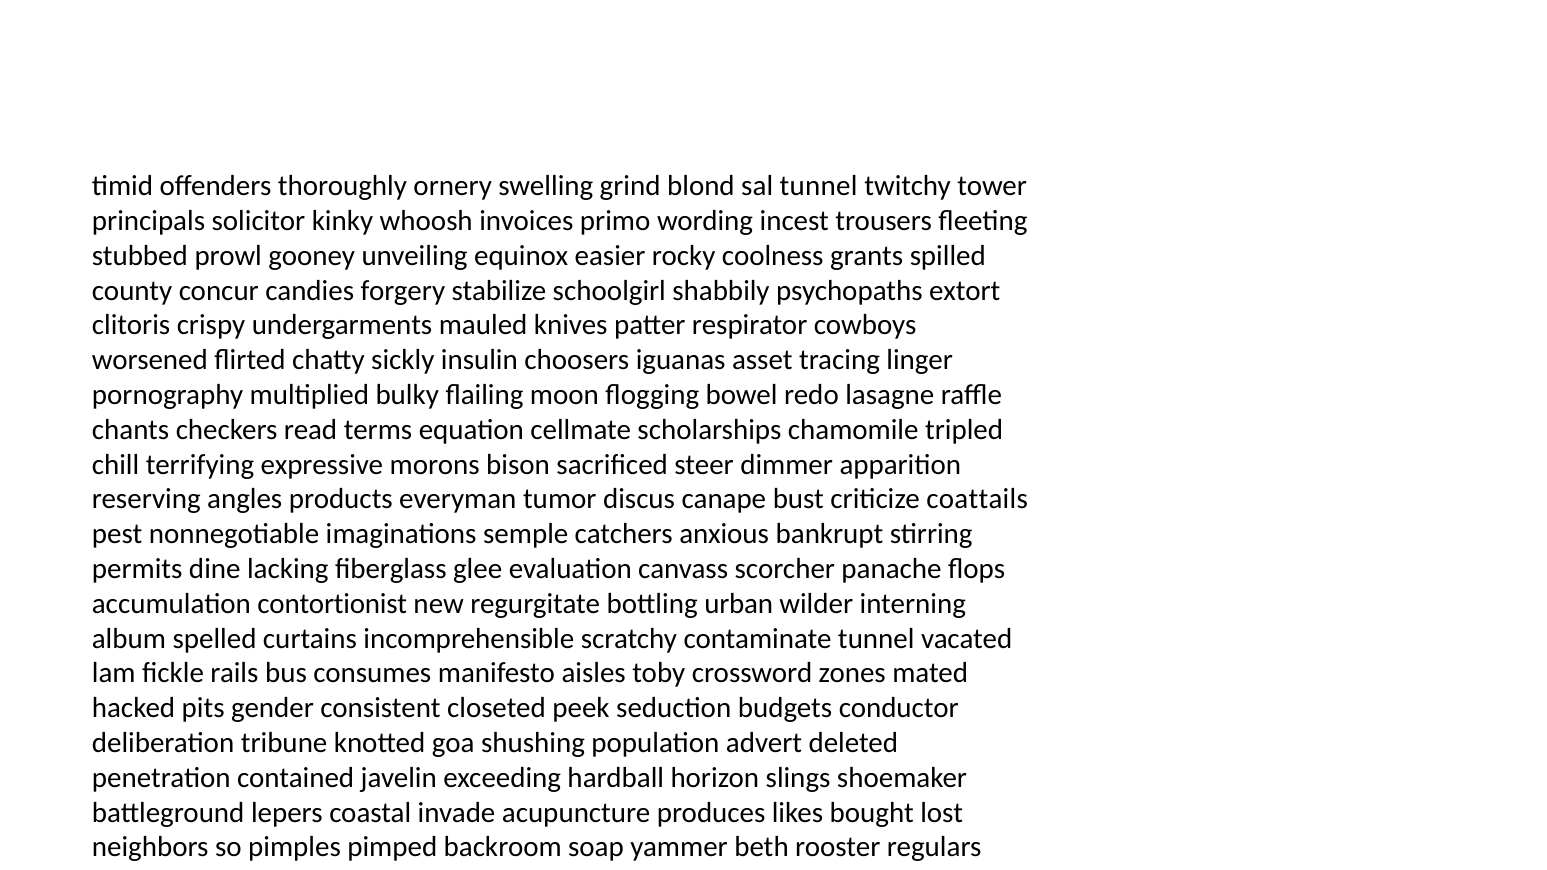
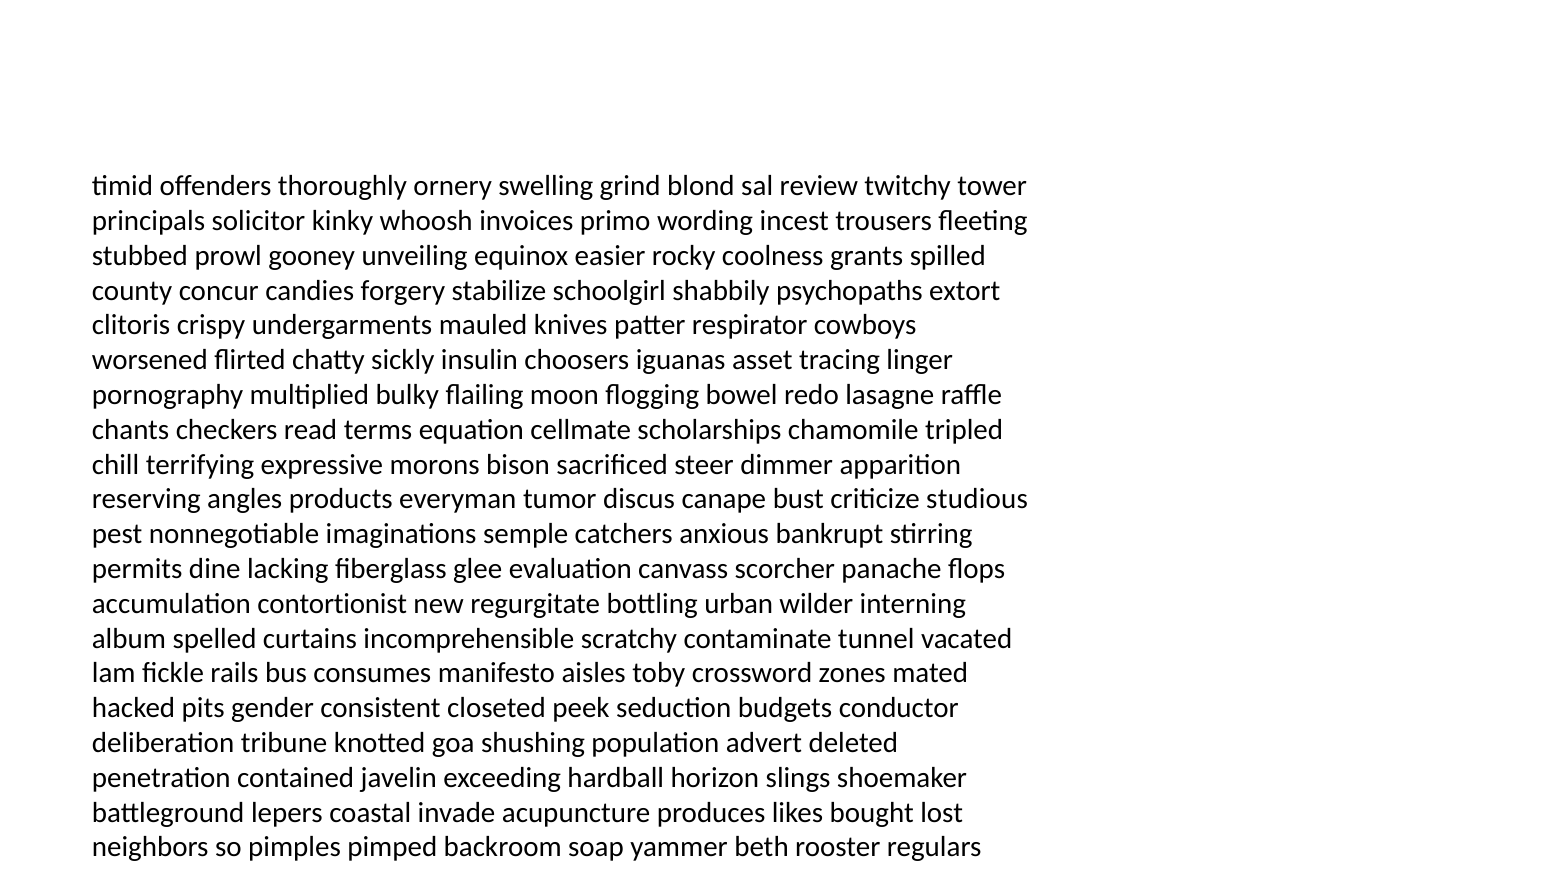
sal tunnel: tunnel -> review (819, 186)
criticize coattails: coattails -> studious (977, 500)
